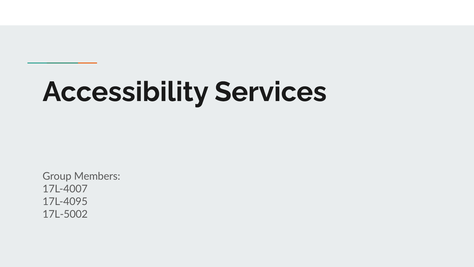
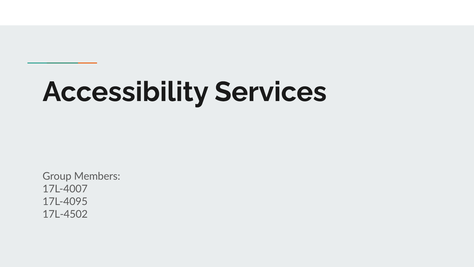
17L-5002: 17L-5002 -> 17L-4502 (65, 214)
